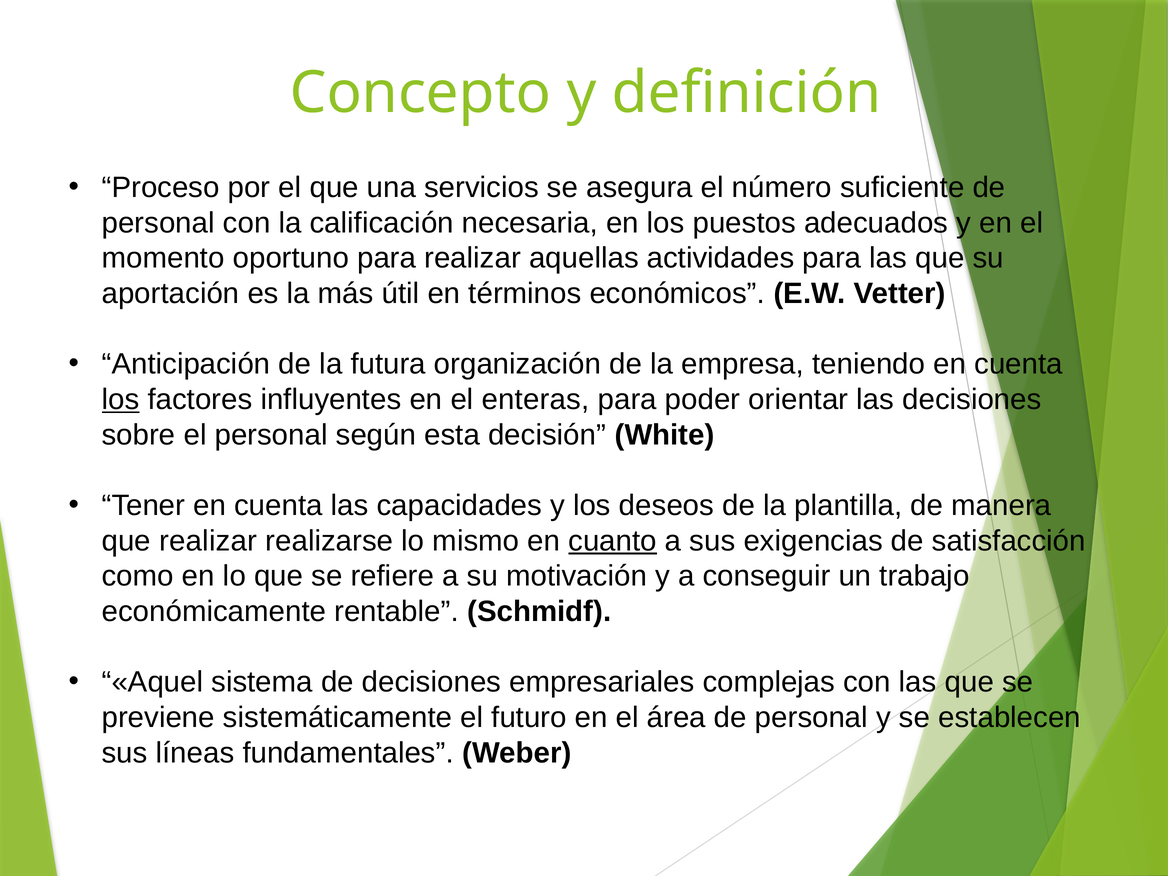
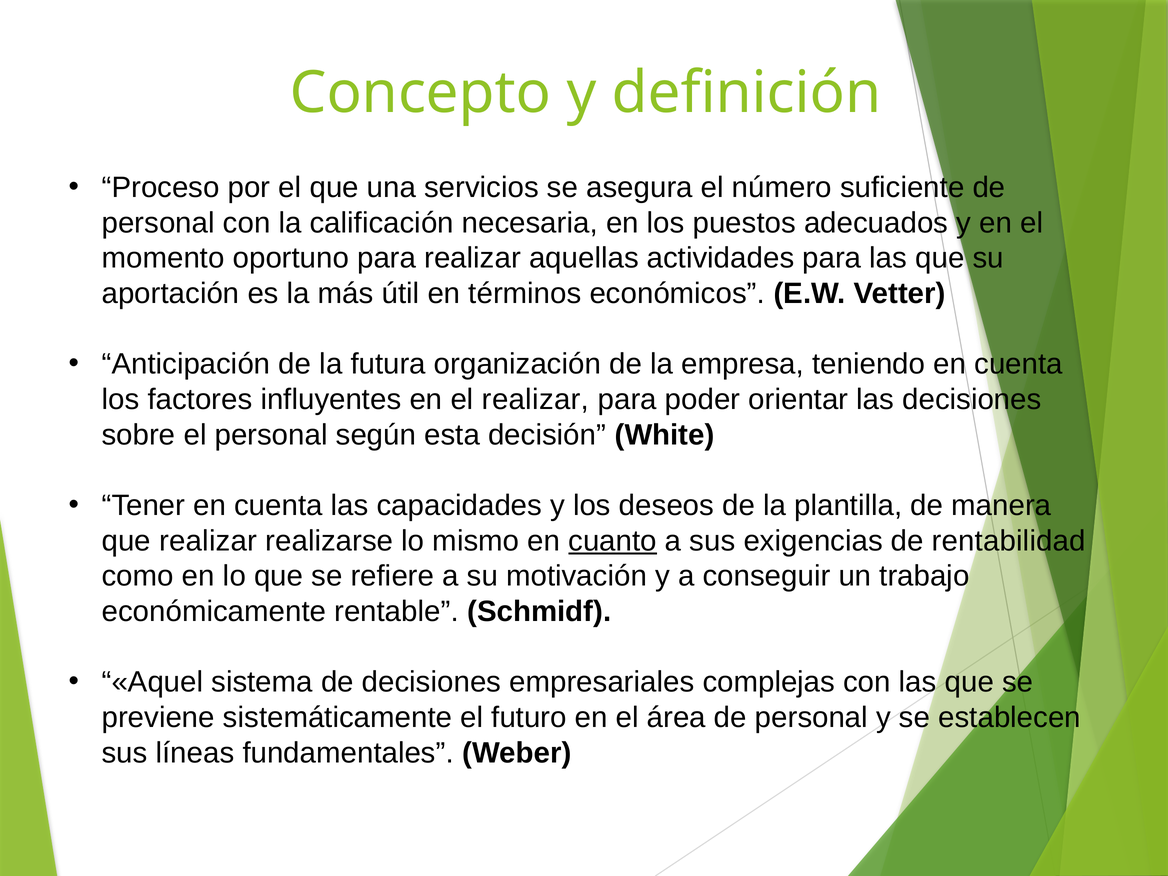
los underline: present -> none (121, 400)
el enteras: enteras -> realizar (535, 400)
satisfacción: satisfacción -> rentabilidad (1009, 541)
